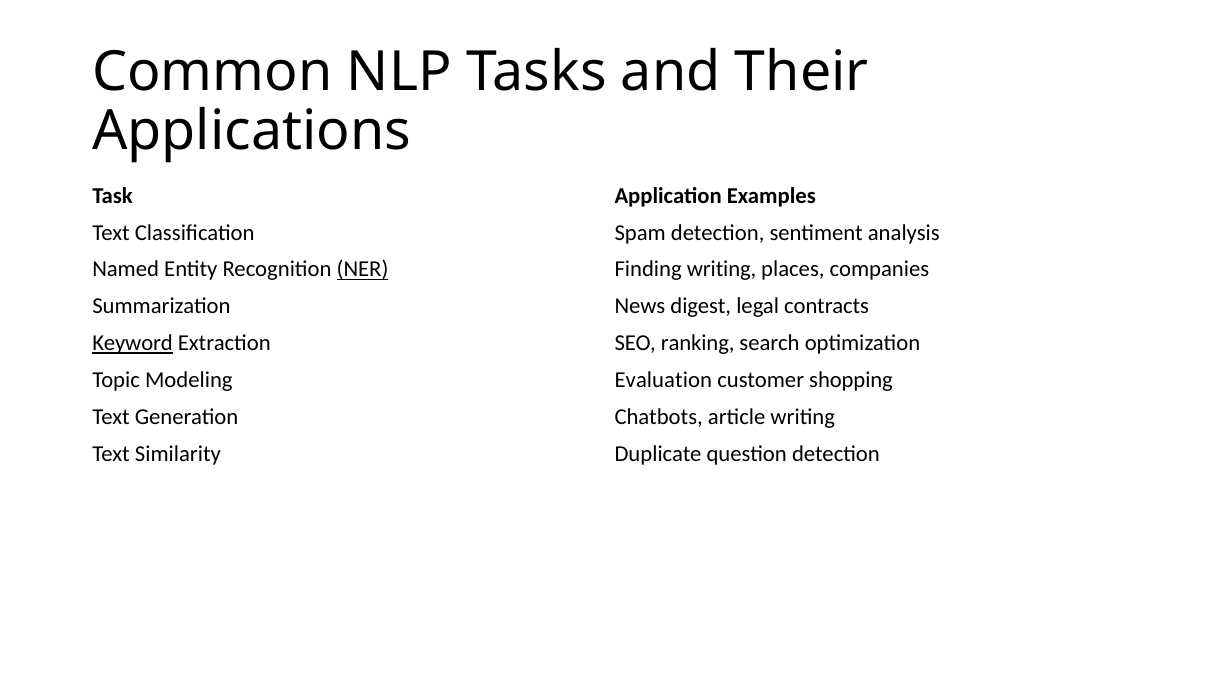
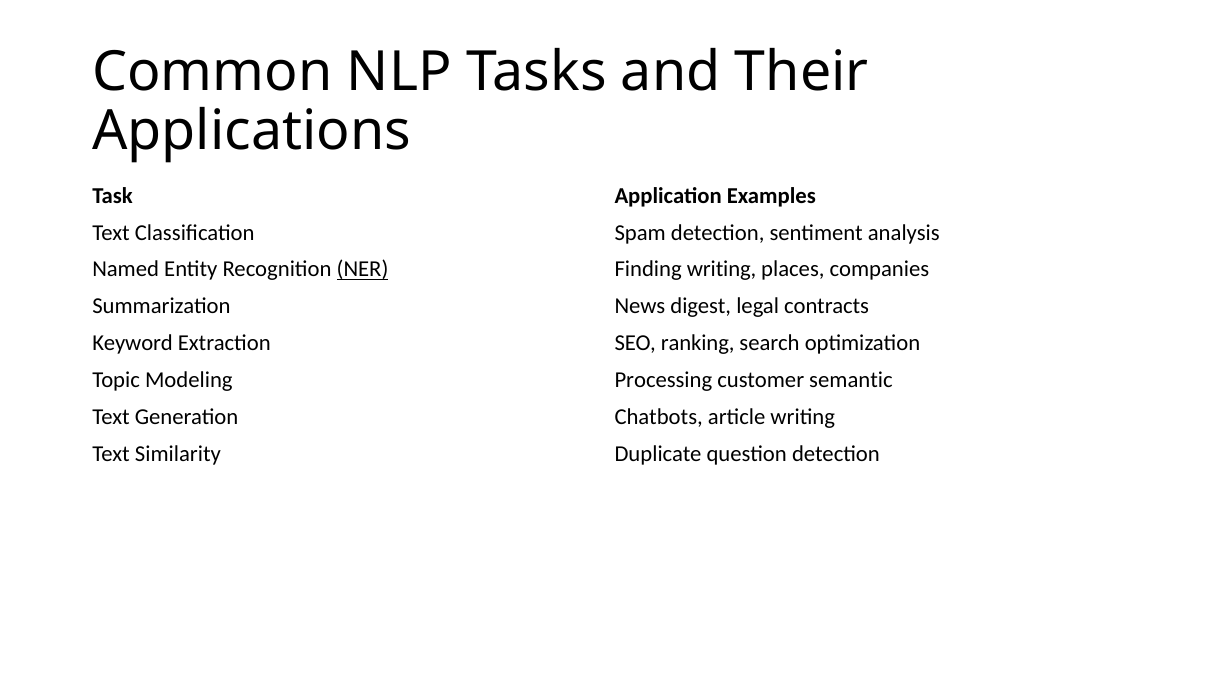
Keyword underline: present -> none (133, 343)
Evaluation: Evaluation -> Processing (663, 380)
shopping: shopping -> semantic (851, 380)
